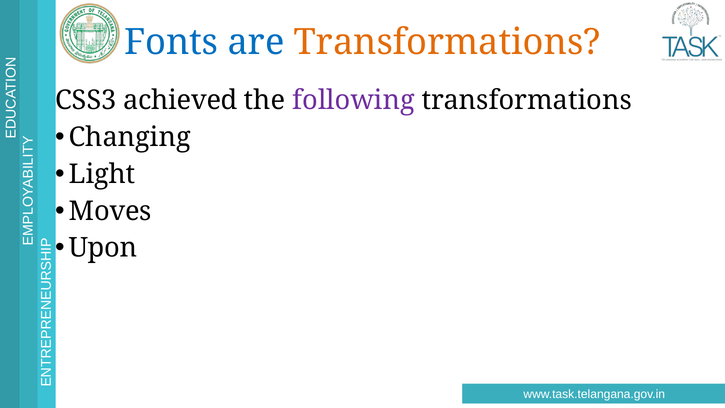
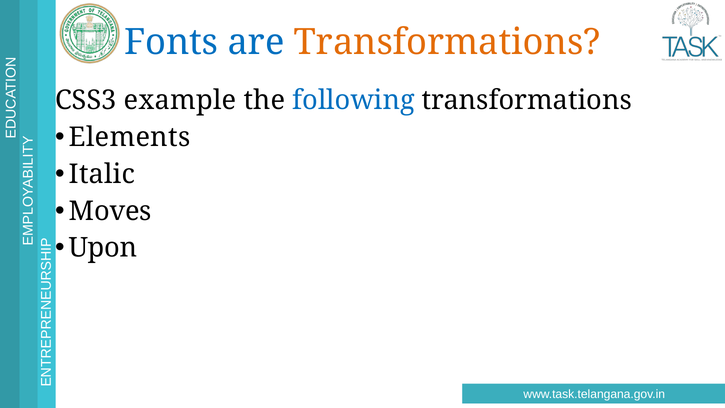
achieved: achieved -> example (180, 100)
following colour: purple -> blue (354, 100)
Changing: Changing -> Elements (130, 137)
Light: Light -> Italic (102, 174)
